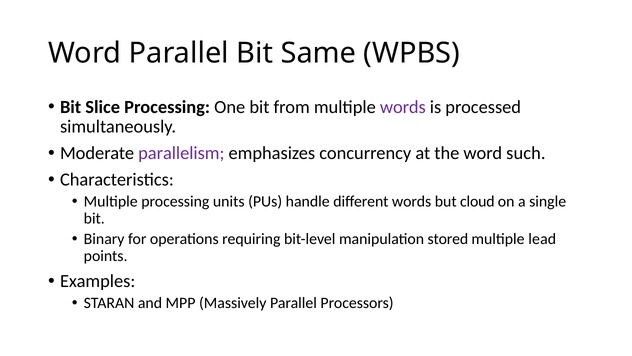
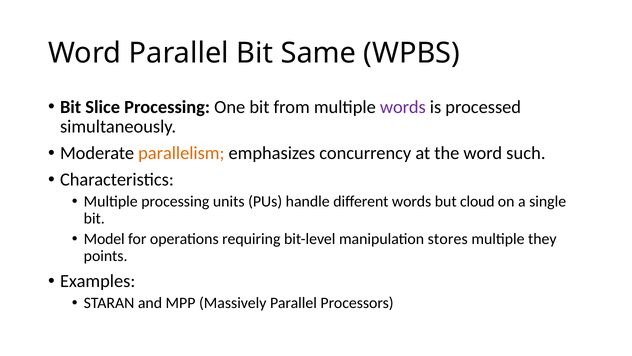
parallelism colour: purple -> orange (181, 153)
Binary: Binary -> Model (104, 239)
stored: stored -> stores (448, 239)
lead: lead -> they (542, 239)
